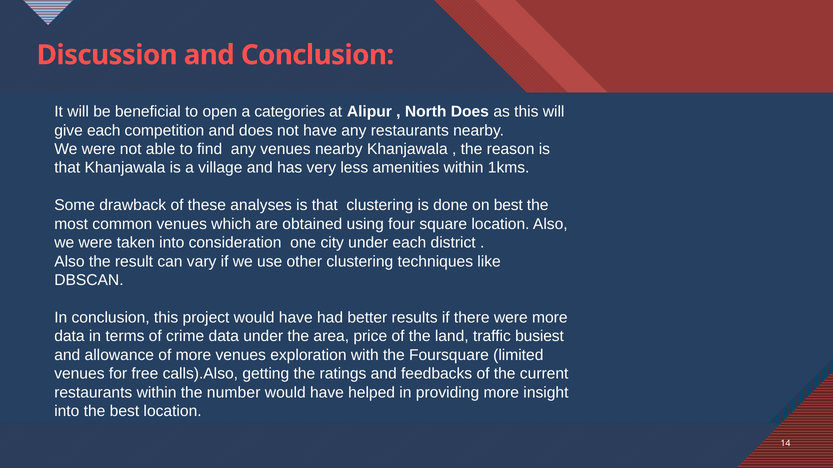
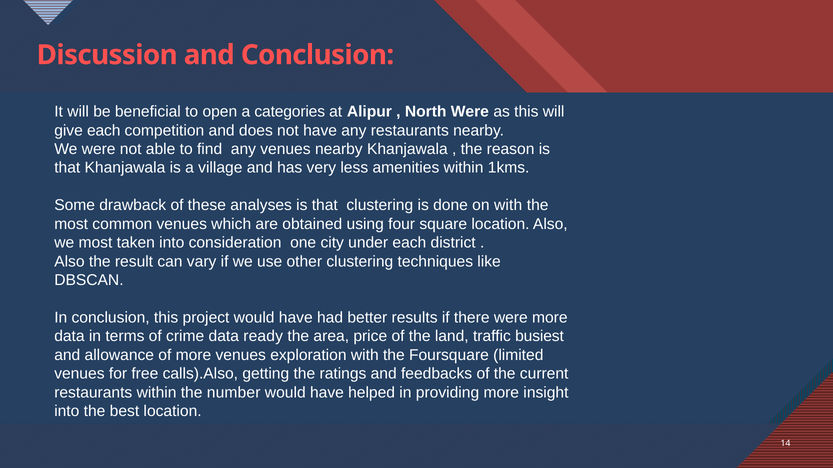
North Does: Does -> Were (470, 112)
on best: best -> with (508, 205)
were: were -> most (95, 243)
data under: under -> ready (263, 337)
